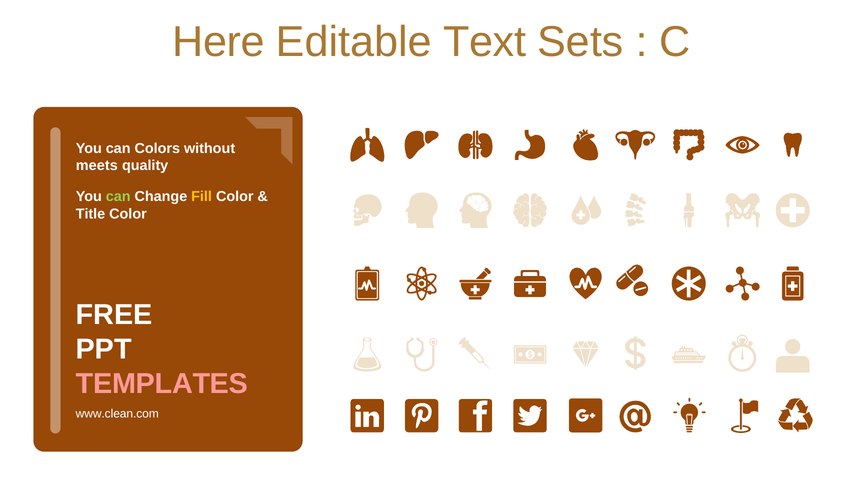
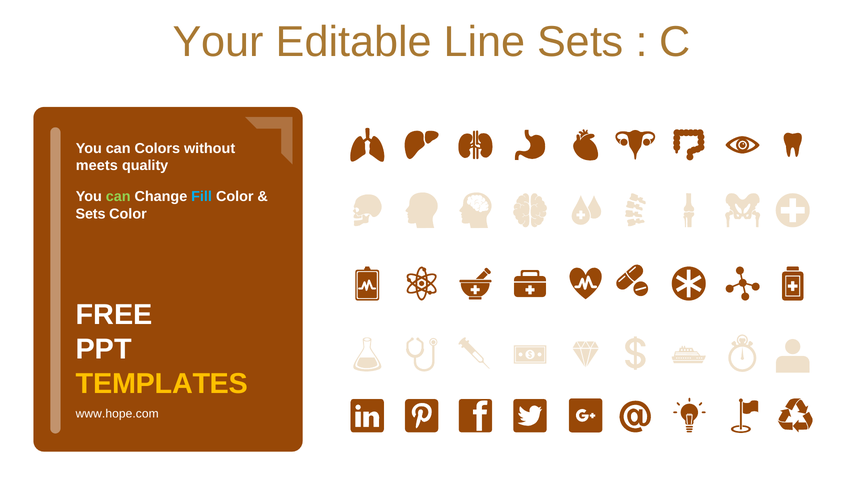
Here: Here -> Your (218, 42)
Text: Text -> Line (485, 42)
Fill colour: yellow -> light blue (202, 197)
Title: Title -> Sets (91, 214)
TEMPLATES colour: pink -> yellow (162, 384)
www.clean.com: www.clean.com -> www.hope.com (117, 414)
